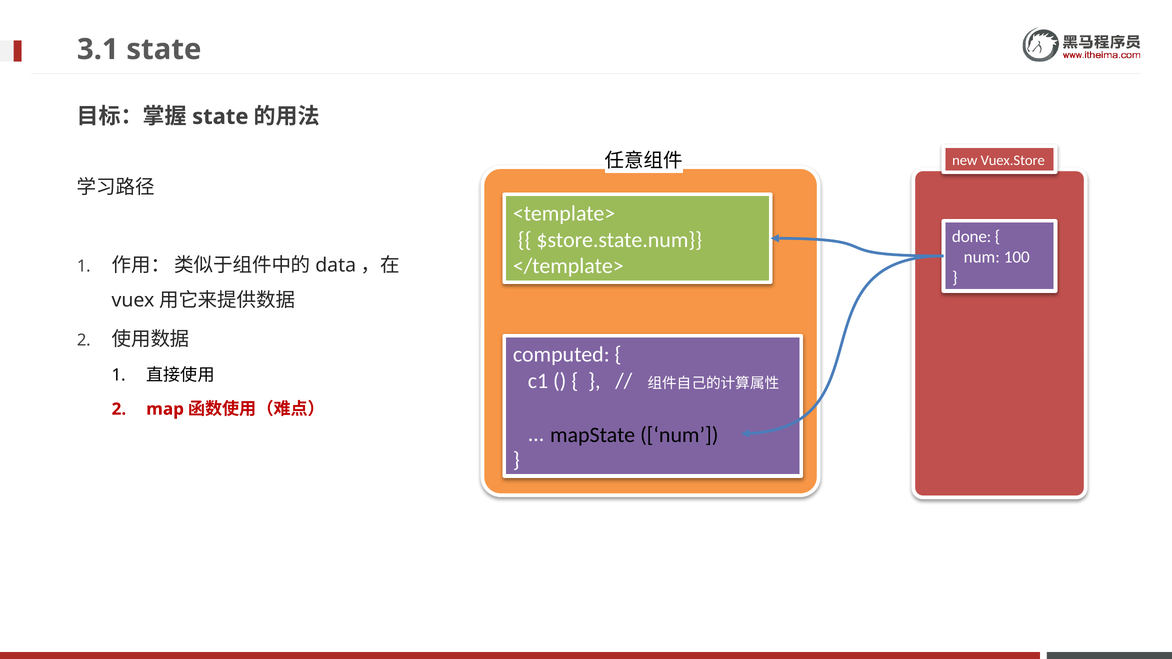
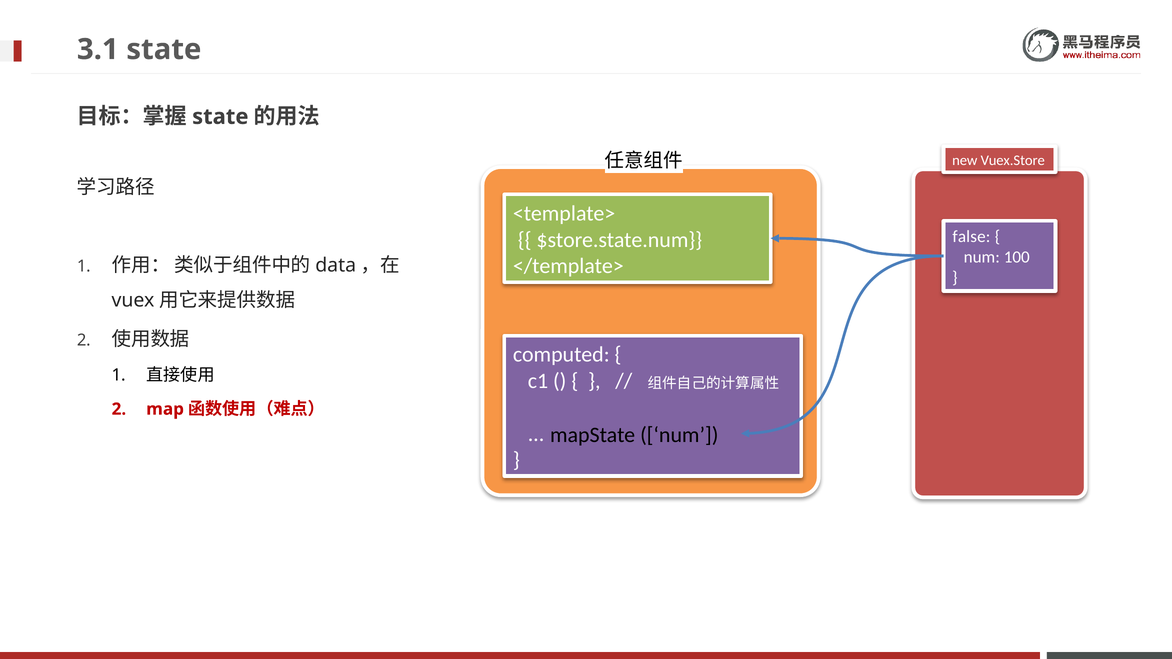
done: done -> false (971, 237)
